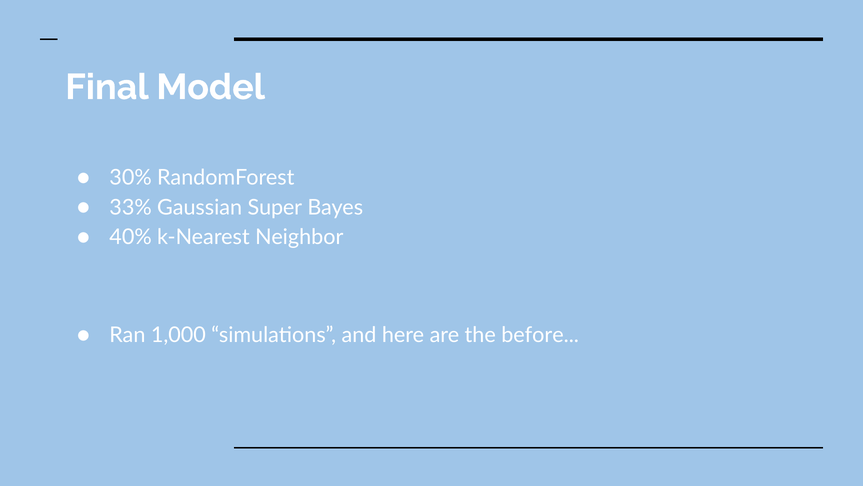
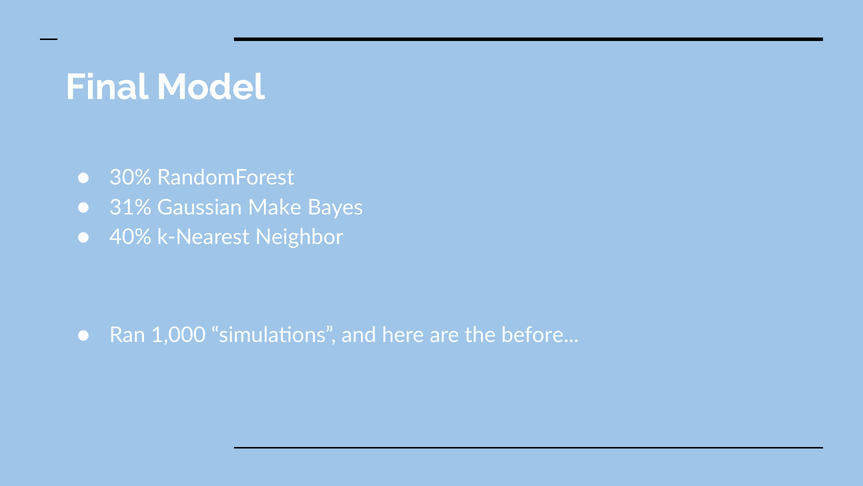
33%: 33% -> 31% (131, 207)
Super: Super -> Make (275, 207)
